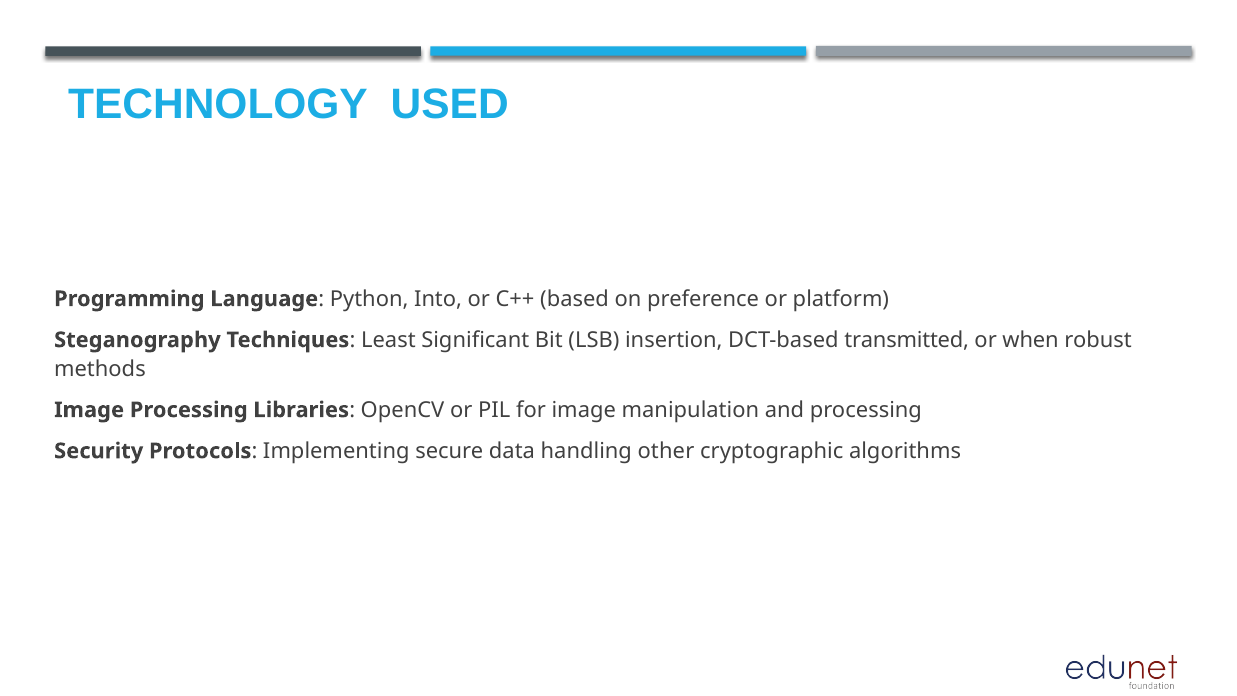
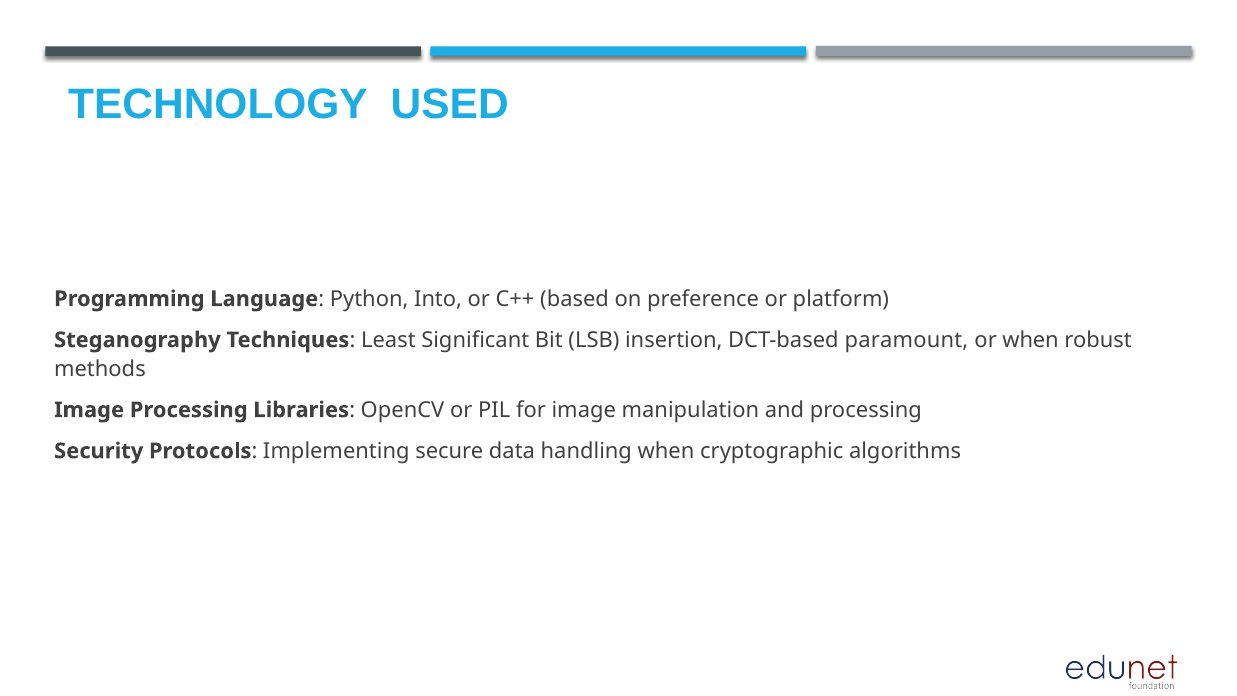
transmitted: transmitted -> paramount (906, 340)
handling other: other -> when (666, 451)
